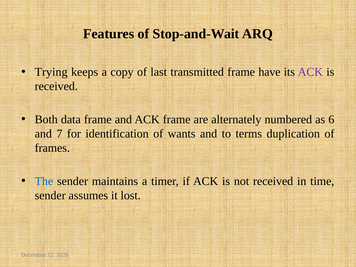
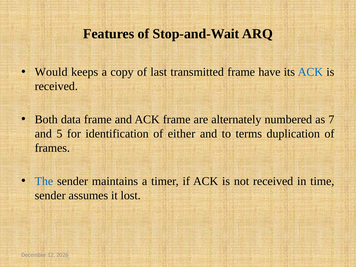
Trying: Trying -> Would (51, 72)
ACK colour: purple -> blue (310, 72)
6: 6 -> 7 (331, 119)
7: 7 -> 5 (59, 134)
wants: wants -> either (182, 134)
